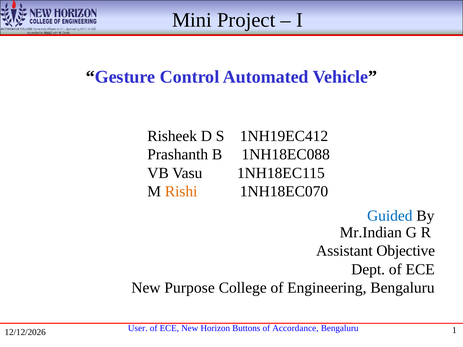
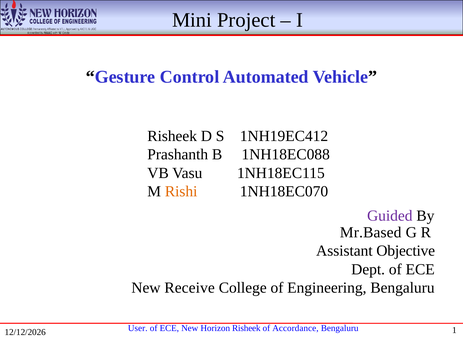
Guided colour: blue -> purple (390, 216)
Mr.Indian: Mr.Indian -> Mr.Based (371, 233)
Purpose: Purpose -> Receive (190, 288)
Horizon Buttons: Buttons -> Risheek (246, 329)
